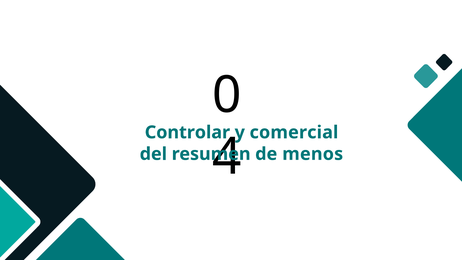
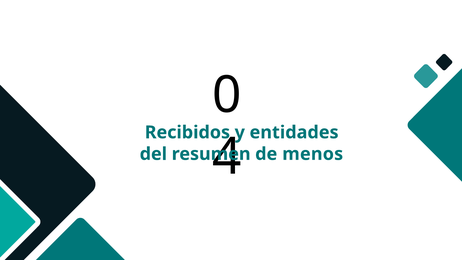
Controlar: Controlar -> Recibidos (187, 132)
comercial: comercial -> entidades (294, 132)
